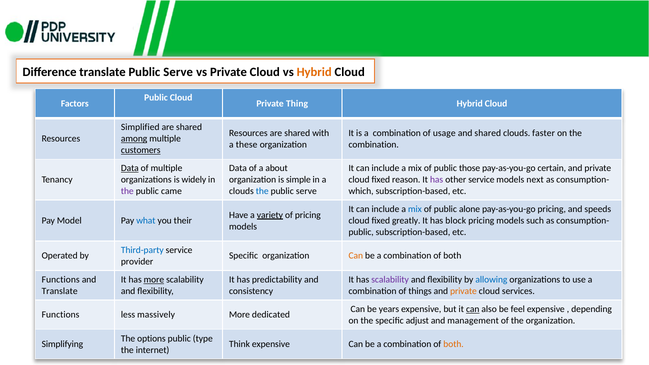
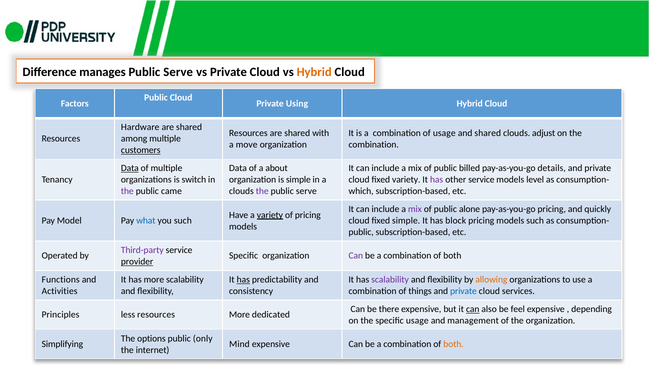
Difference translate: translate -> manages (103, 72)
Thing: Thing -> Using (297, 104)
Simplified: Simplified -> Hardware (140, 127)
faster: faster -> adjust (544, 133)
among underline: present -> none (134, 139)
these: these -> move (247, 145)
those: those -> billed (470, 168)
certain: certain -> details (552, 168)
widely: widely -> switch (194, 180)
fixed reason: reason -> variety (406, 180)
next: next -> level (535, 180)
the colour: blue -> purple (262, 191)
mix colour: blue -> purple (415, 209)
speeds: speeds -> quickly (598, 209)
you their: their -> such (183, 221)
fixed greatly: greatly -> simple (406, 221)
Third-party colour: blue -> purple (142, 250)
Can colour: orange -> purple (356, 256)
provider underline: none -> present (137, 262)
more underline: present -> none (154, 280)
has underline: none -> present (243, 280)
allowing colour: blue -> orange (491, 280)
Translate: Translate -> Activities (60, 291)
private colour: orange -> blue (463, 291)
years: years -> there (389, 309)
Functions: Functions -> Principles (61, 315)
less massively: massively -> resources (156, 315)
specific adjust: adjust -> usage (417, 321)
type: type -> only (203, 339)
Think: Think -> Mind (239, 344)
